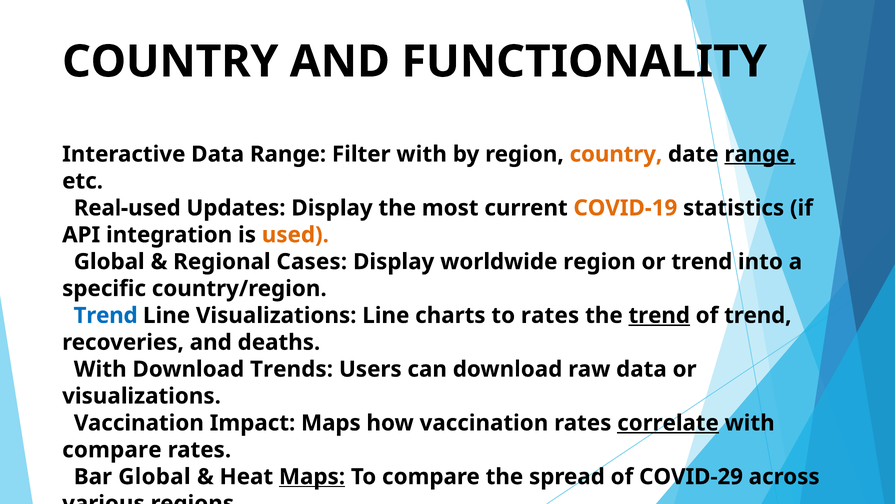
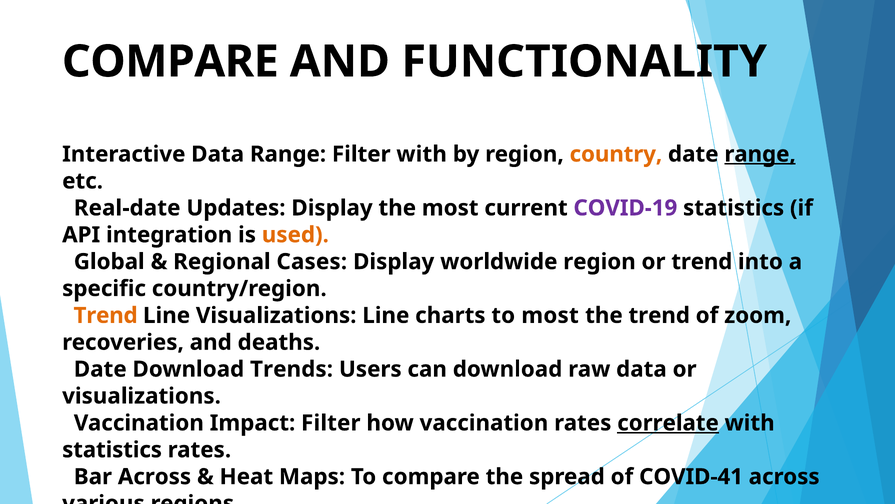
COUNTRY: COUNTRY -> COMPARE (170, 62)
Real-used: Real-used -> Real-date (127, 208)
COVID-19 colour: orange -> purple (625, 208)
Trend colour: blue -> orange (106, 315)
to rates: rates -> most (550, 315)
trend underline: present -> none (659, 315)
of trend: trend -> zoom (758, 315)
With: With -> Date (100, 369)
Impact Maps: Maps -> Filter (331, 423)
compare: compare -> statistics (112, 449)
Bar Global: Global -> Across (154, 476)
Maps underline: present -> none (312, 476)
COVID-29: COVID-29 -> COVID-41 (691, 476)
